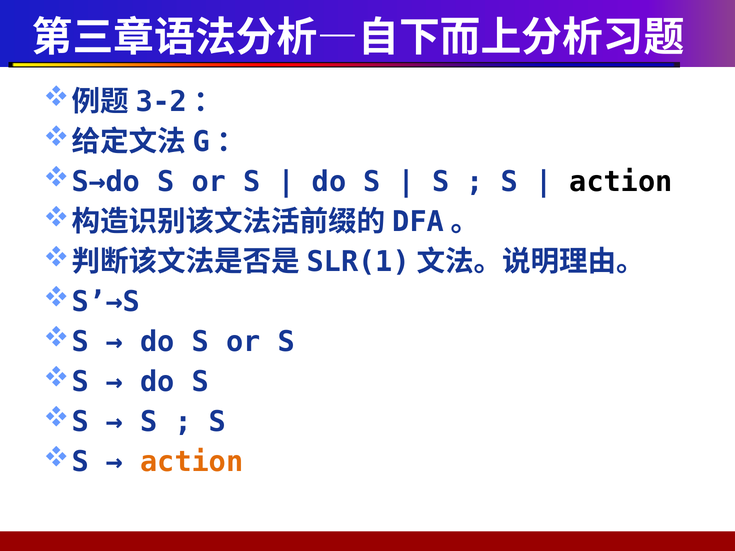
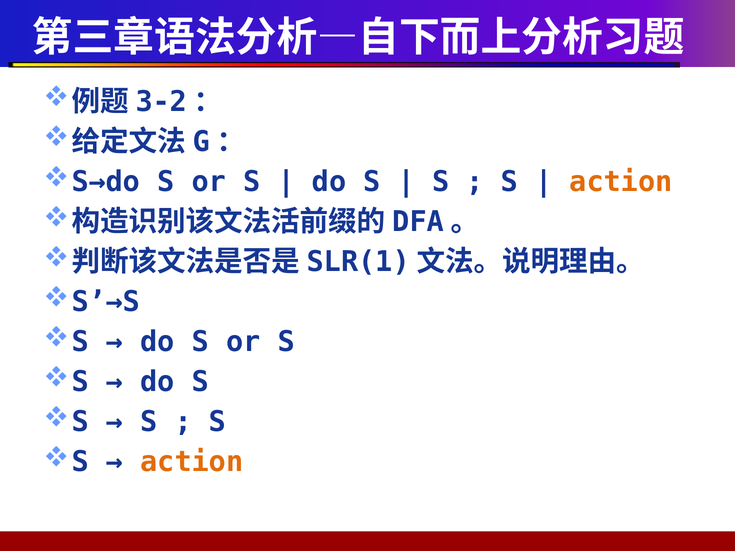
action colour: black -> orange (621, 182)
